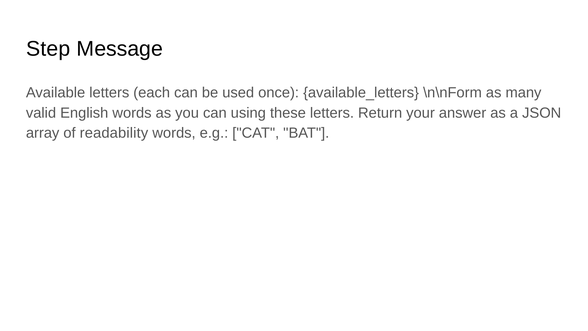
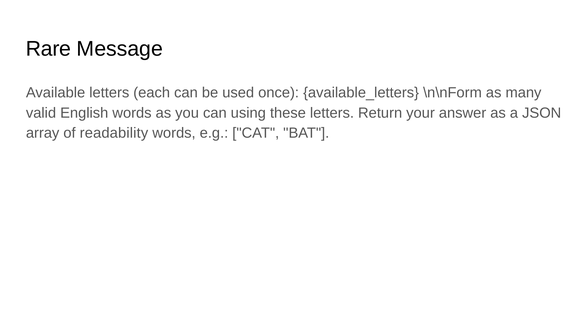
Step: Step -> Rare (48, 49)
